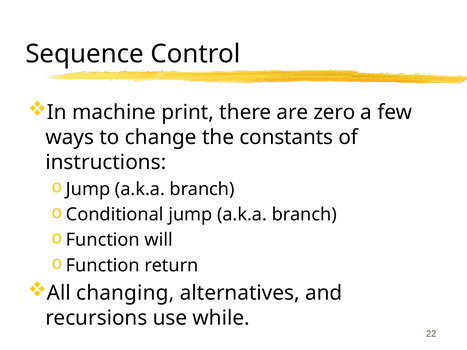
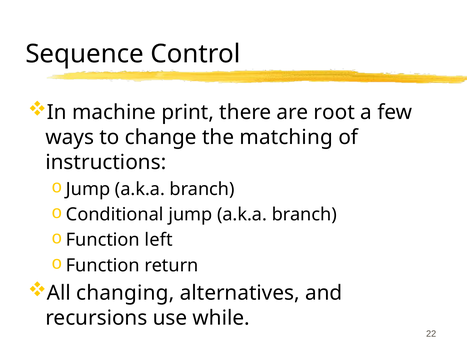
zero: zero -> root (334, 113)
constants: constants -> matching (286, 137)
will: will -> left (159, 240)
